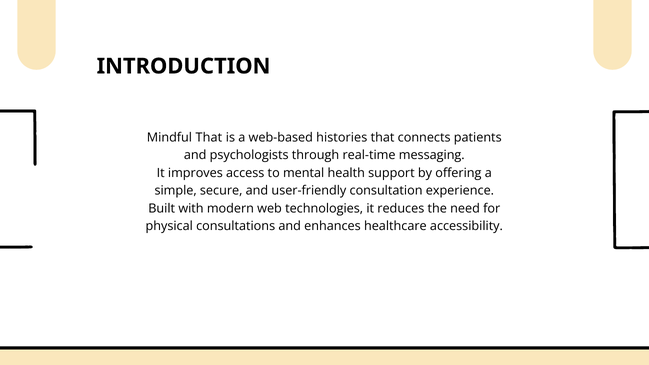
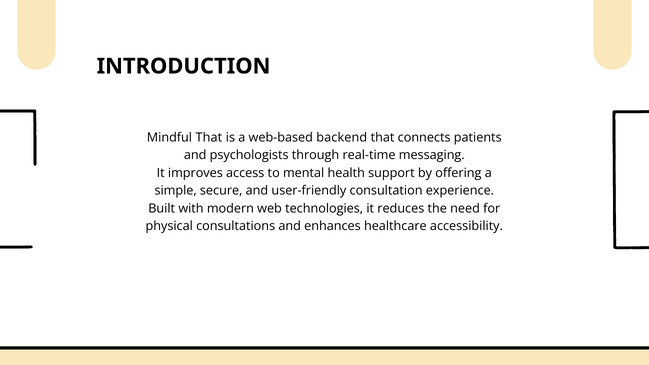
histories: histories -> backend (342, 138)
